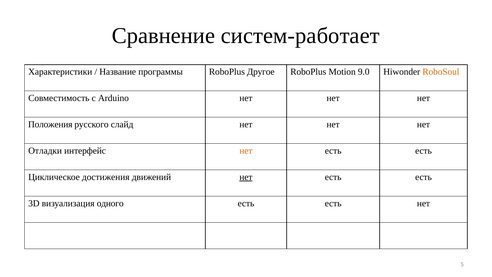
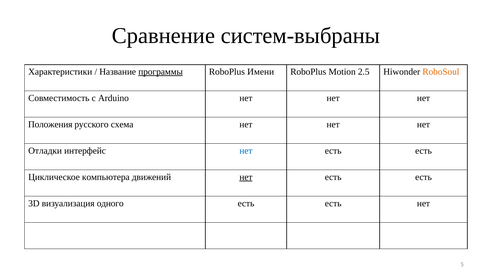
систем-работает: систем-работает -> систем-выбраны (300, 36)
программы underline: none -> present (161, 72)
Другое: Другое -> Имени (261, 72)
9.0: 9.0 -> 2.5 (364, 72)
слайд: слайд -> схема (122, 124)
нет colour: orange -> blue (246, 151)
достижения: достижения -> компьютера (106, 177)
